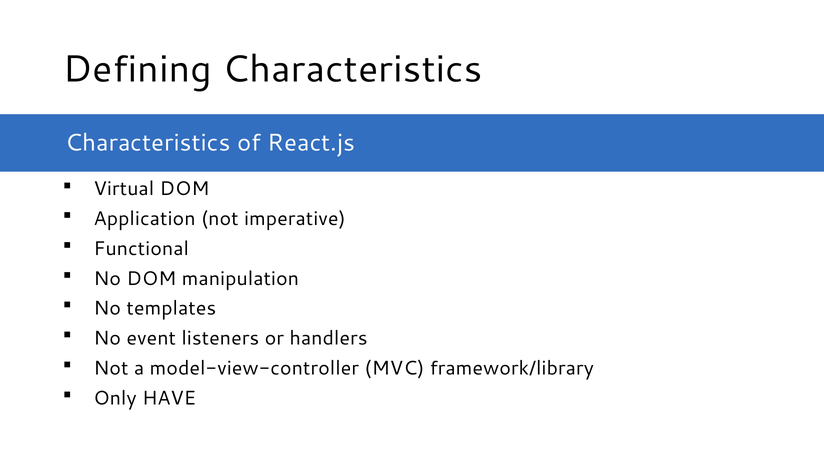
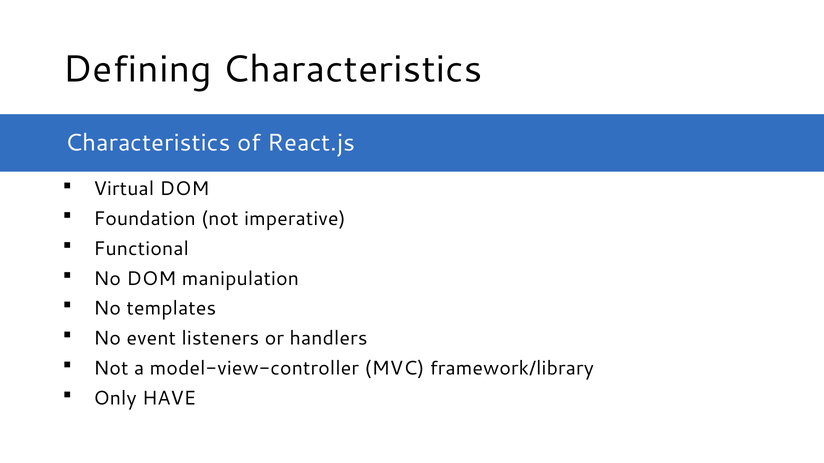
Application: Application -> Foundation (145, 219)
